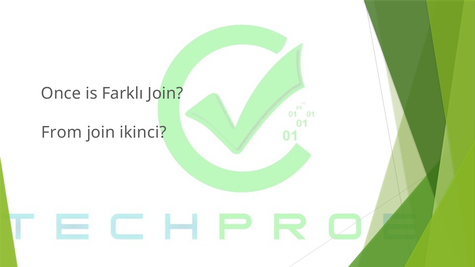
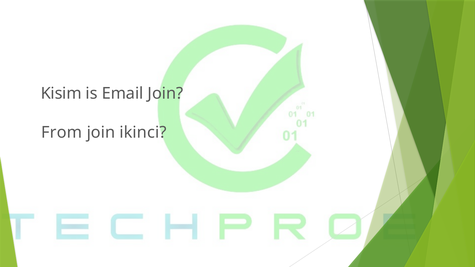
Once: Once -> Kisim (61, 93)
Farklı: Farklı -> Email (123, 93)
